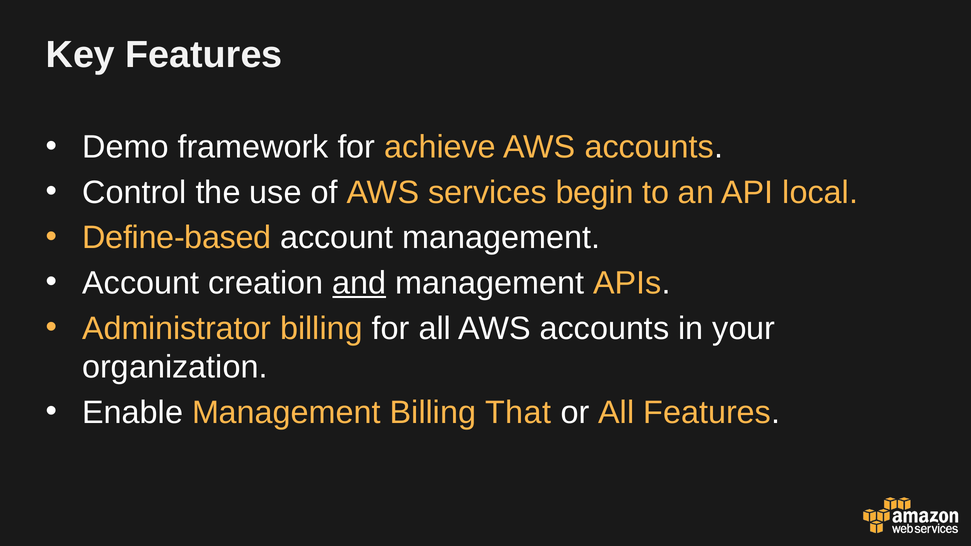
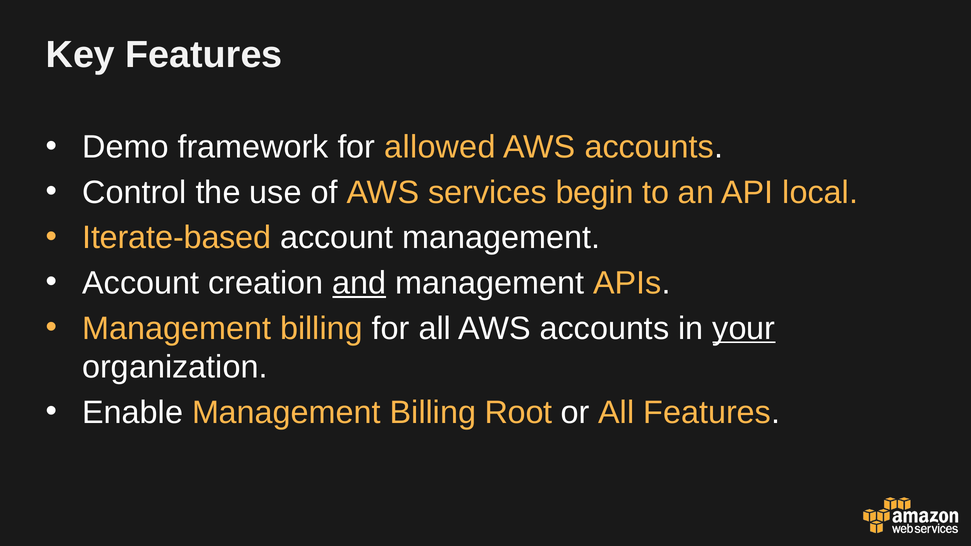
achieve: achieve -> allowed (440, 147)
Define-based: Define-based -> Iterate-based (177, 238)
Administrator: Administrator -> Management (177, 328)
your underline: none -> present (744, 328)
That: That -> Root (519, 413)
